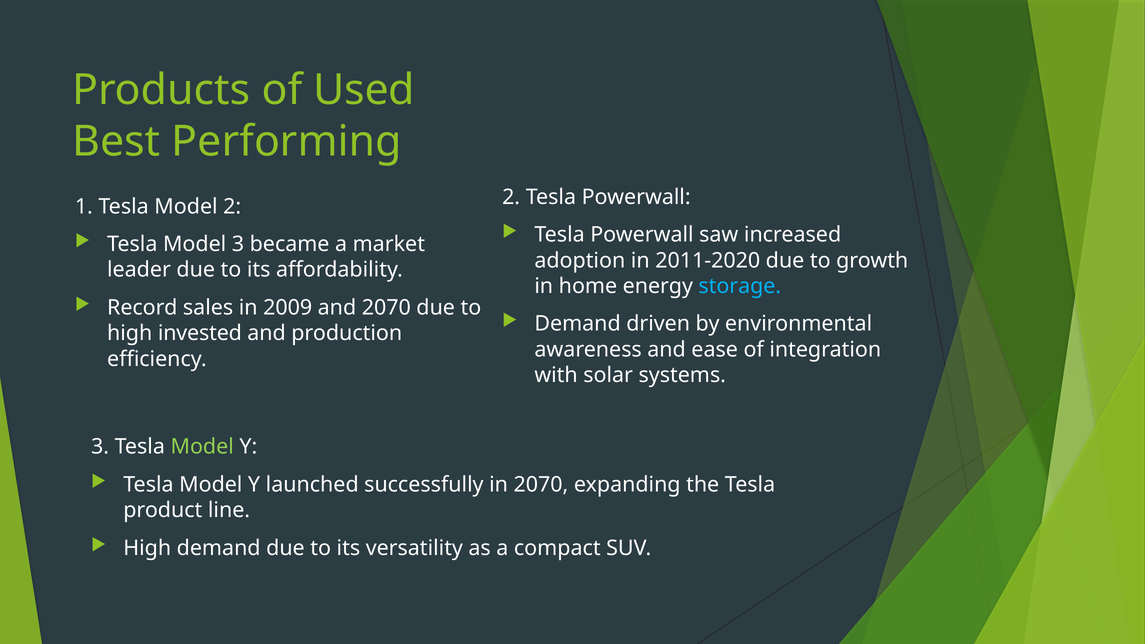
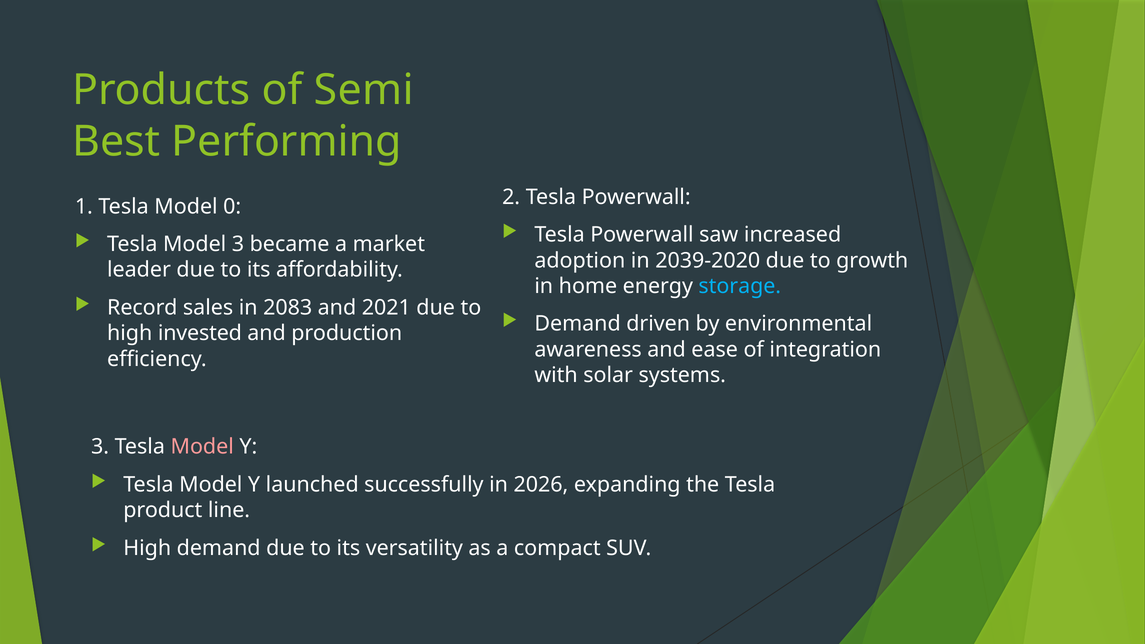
Used: Used -> Semi (364, 90)
Model 2: 2 -> 0 (232, 206)
2011-2020: 2011-2020 -> 2039-2020 (708, 260)
2009: 2009 -> 2083 (288, 308)
and 2070: 2070 -> 2021 (386, 308)
Model colour: light green -> pink (202, 447)
in 2070: 2070 -> 2026 (541, 485)
